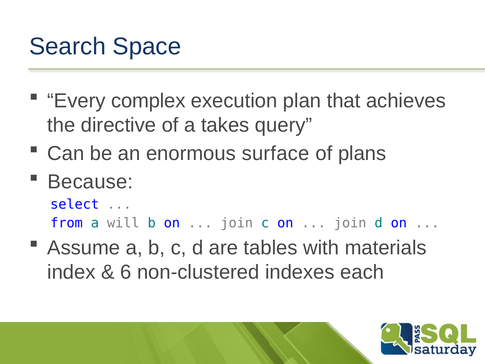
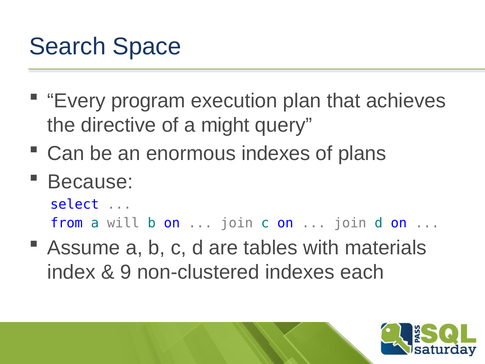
complex: complex -> program (148, 101)
takes: takes -> might (225, 125)
enormous surface: surface -> indexes (276, 153)
6: 6 -> 9 (126, 272)
